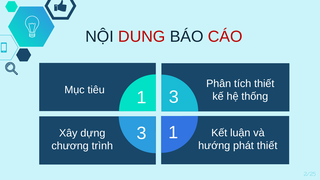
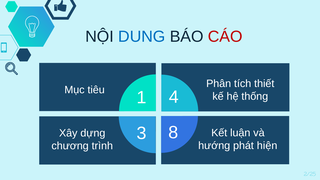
DUNG colour: red -> blue (142, 37)
1 3: 3 -> 4 (174, 97)
3 1: 1 -> 8 (173, 133)
phát thiết: thiết -> hiện (267, 146)
